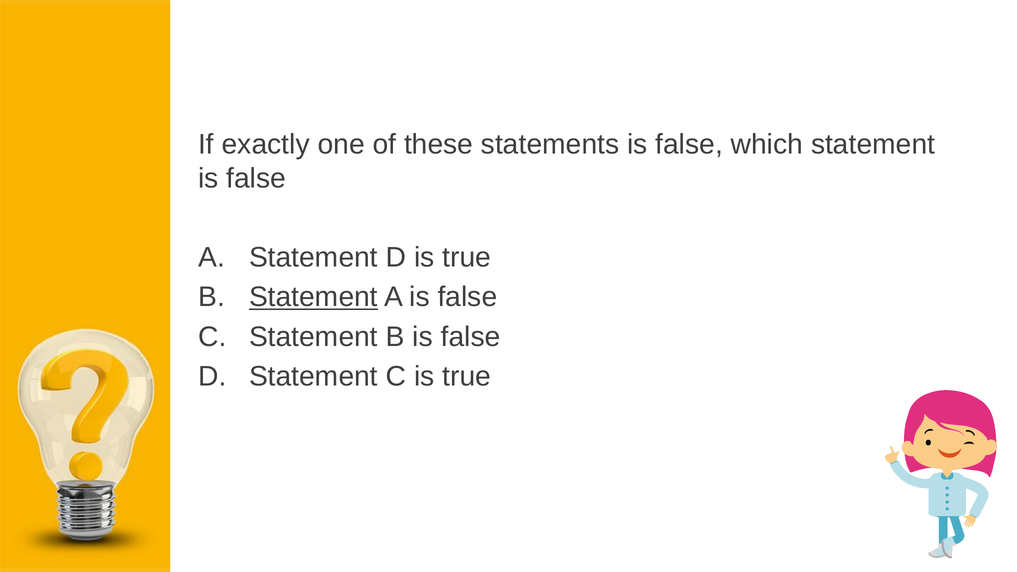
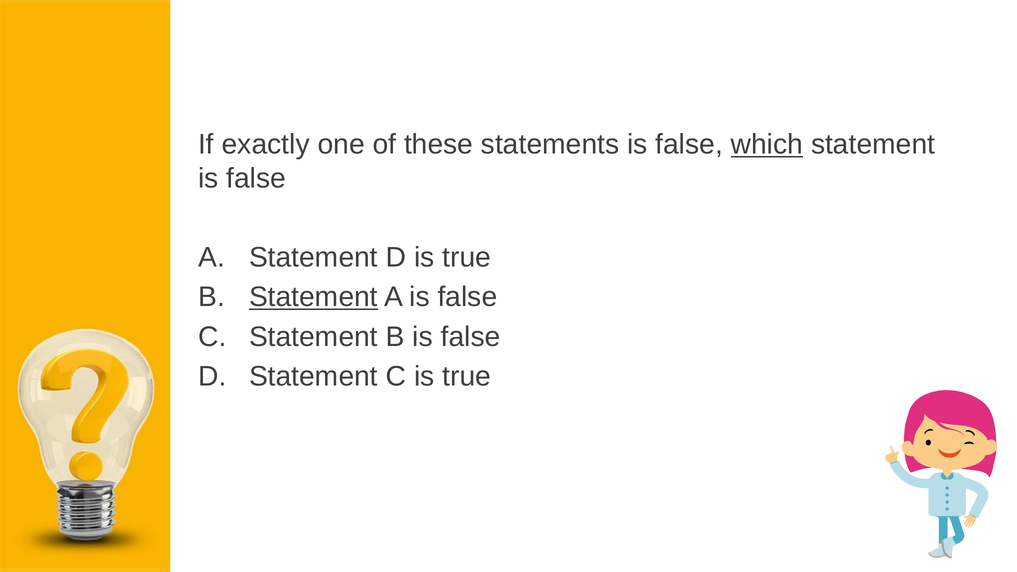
which underline: none -> present (767, 145)
